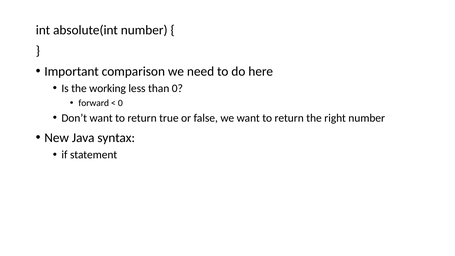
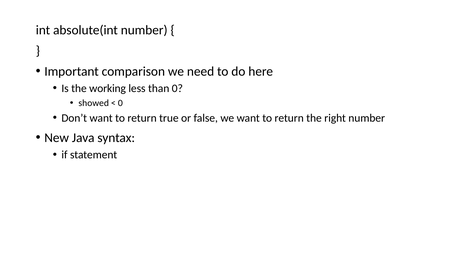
forward: forward -> showed (94, 103)
